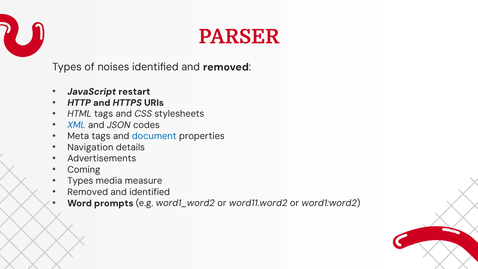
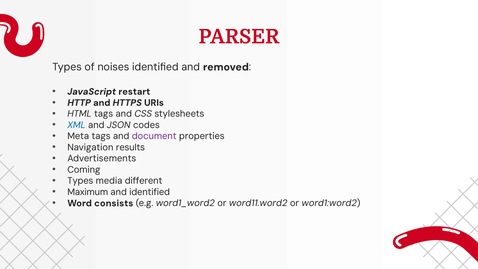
document colour: blue -> purple (154, 136)
details: details -> results (130, 147)
measure: measure -> different (144, 181)
Removed: Removed -> Maximum (88, 192)
prompts: prompts -> consists (114, 203)
